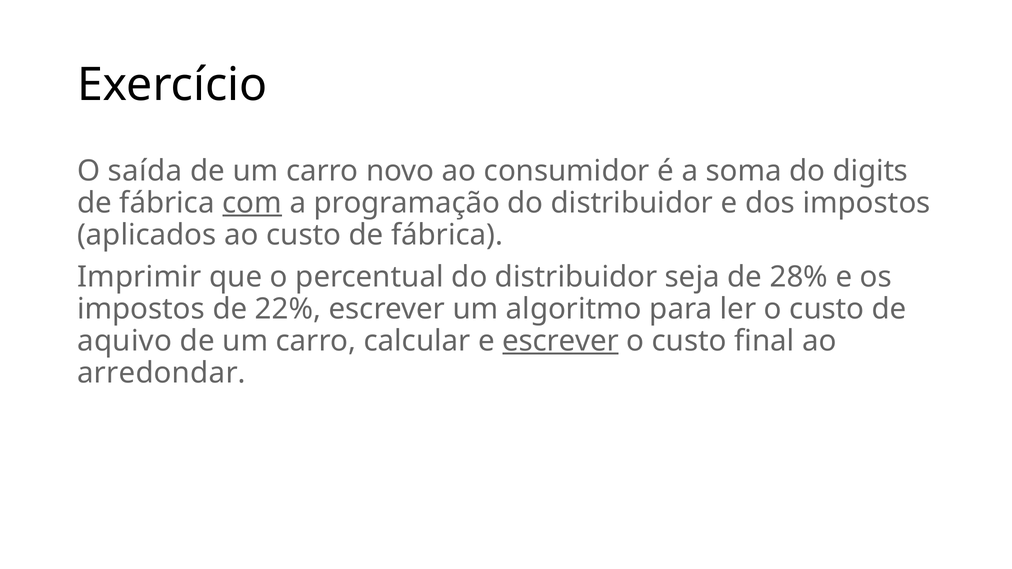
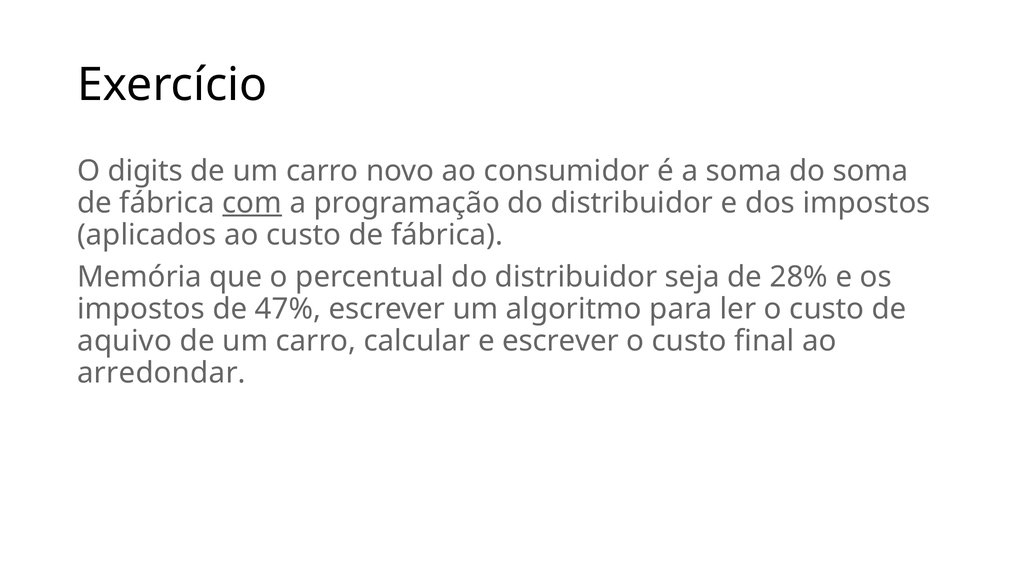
saída: saída -> digits (145, 171)
do digits: digits -> soma (871, 171)
Imprimir: Imprimir -> Memória (139, 277)
22%: 22% -> 47% (288, 309)
escrever underline: present -> none (561, 341)
